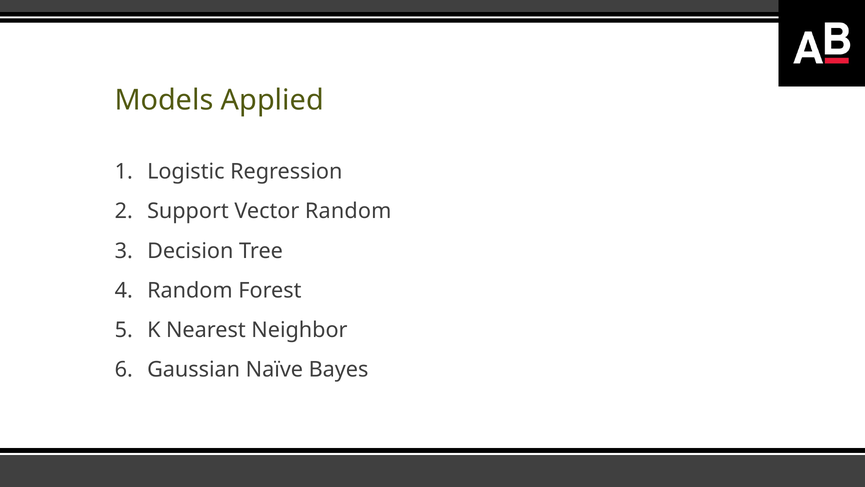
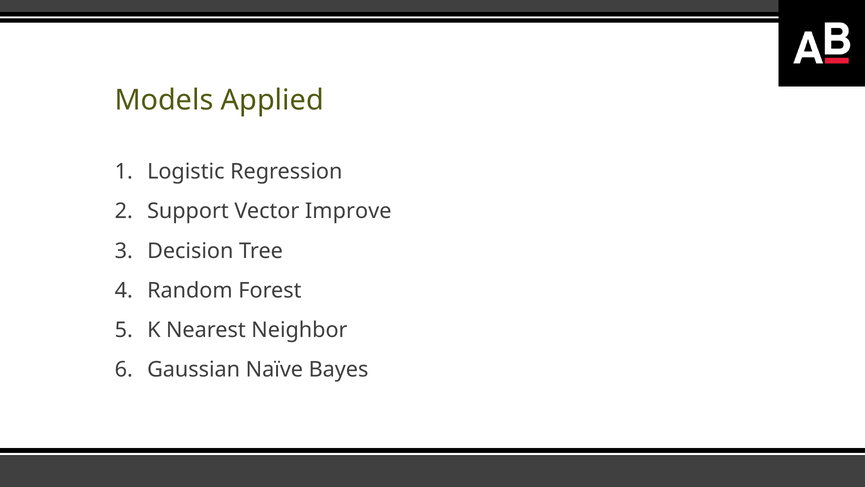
Vector Random: Random -> Improve (348, 211)
